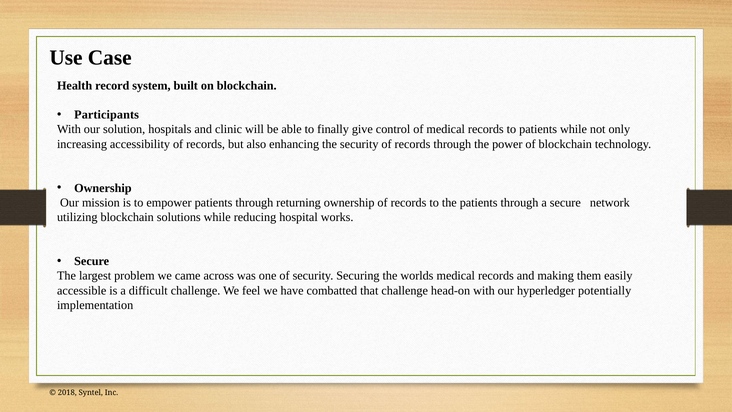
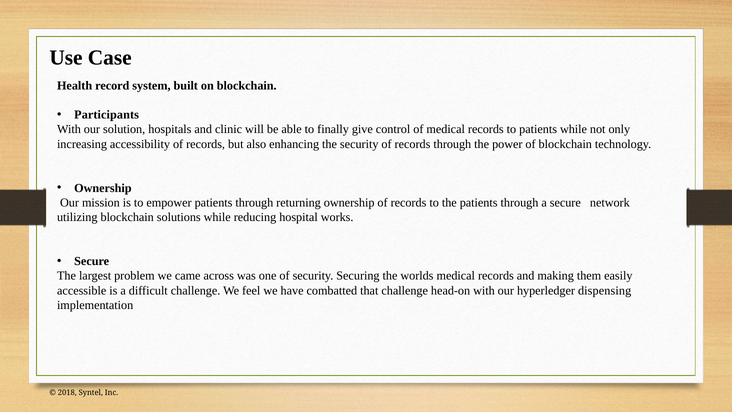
potentially: potentially -> dispensing (605, 290)
